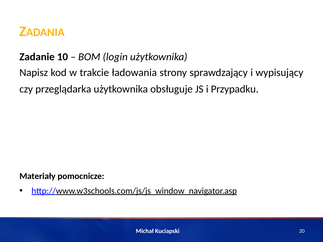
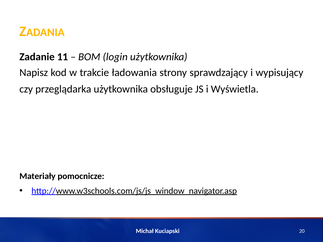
10: 10 -> 11 (63, 57)
Przypadku: Przypadku -> Wyświetla (235, 89)
